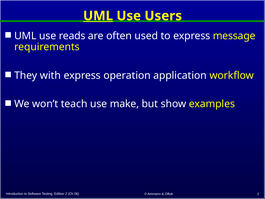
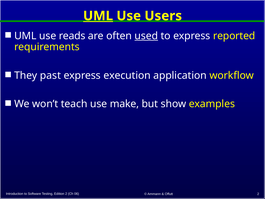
used underline: none -> present (146, 36)
message: message -> reported (234, 36)
with: with -> past (50, 75)
operation: operation -> execution (127, 75)
